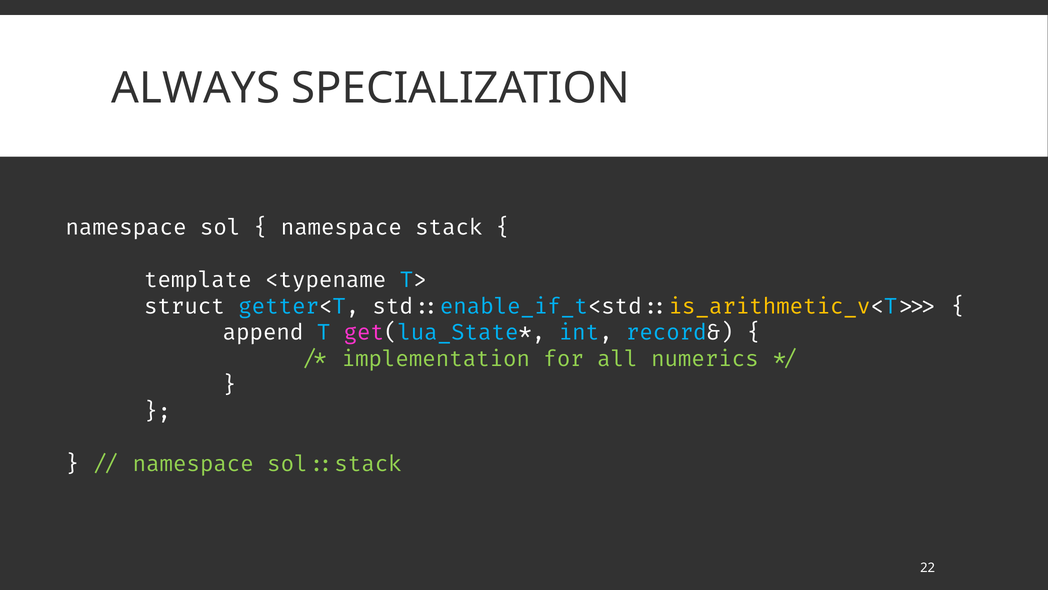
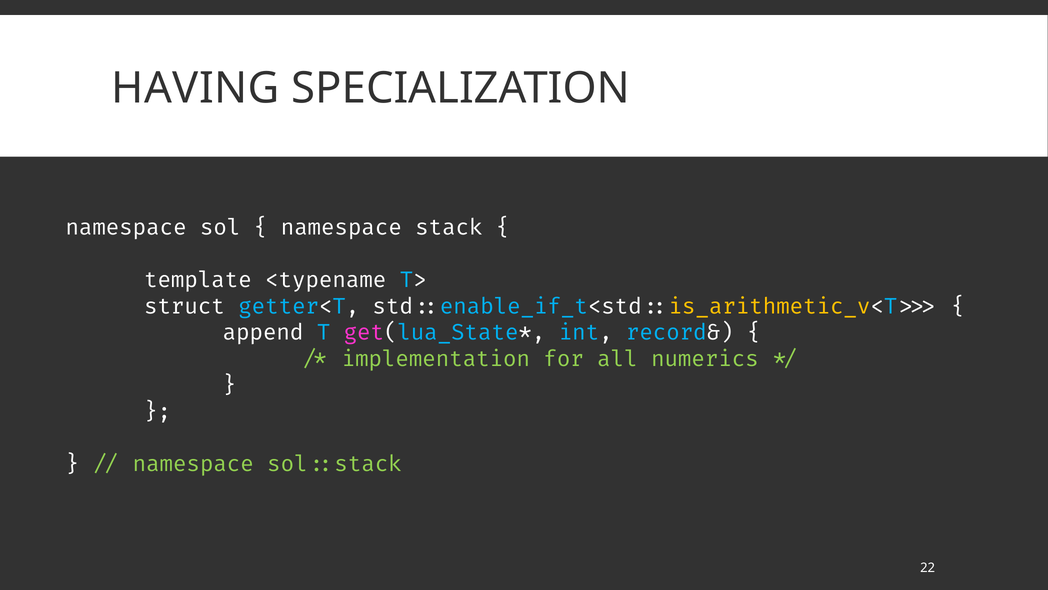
ALWAYS: ALWAYS -> HAVING (195, 88)
